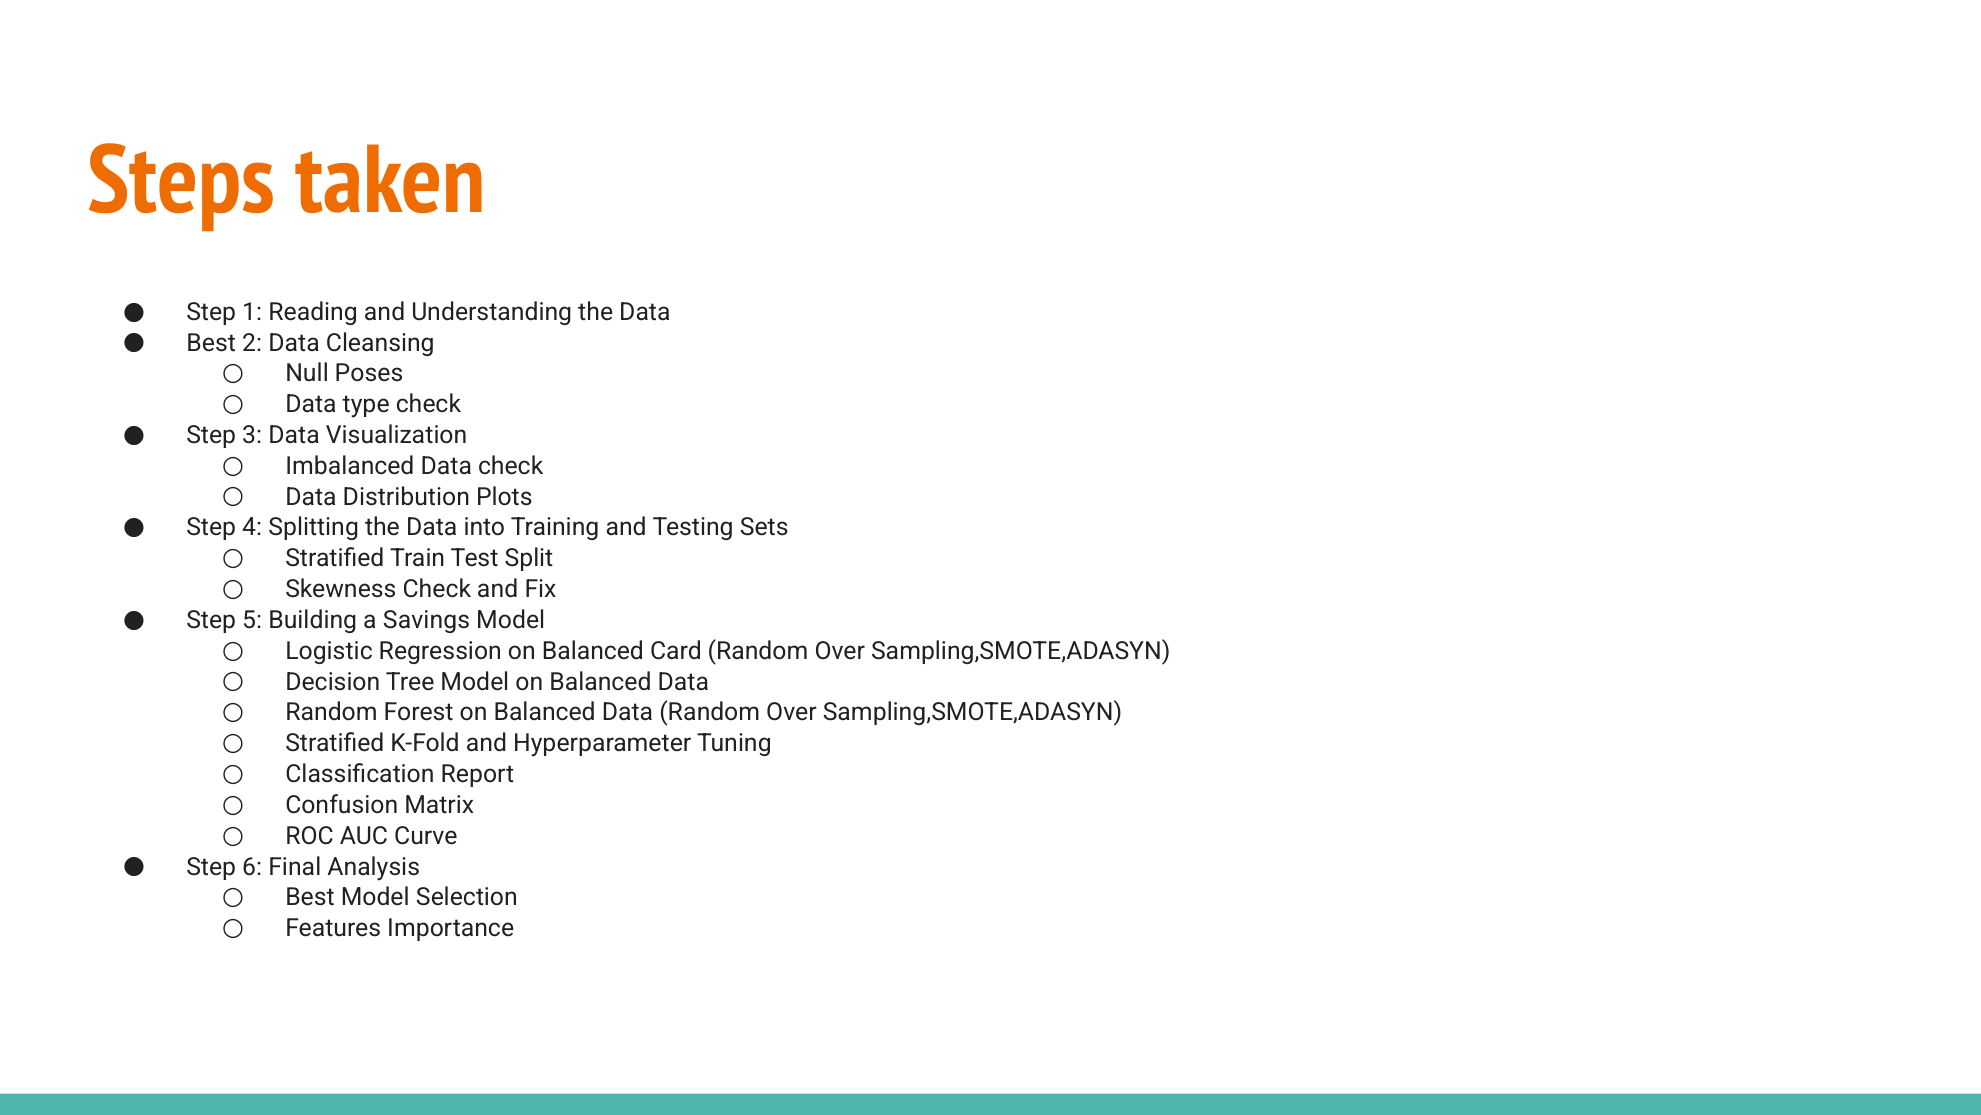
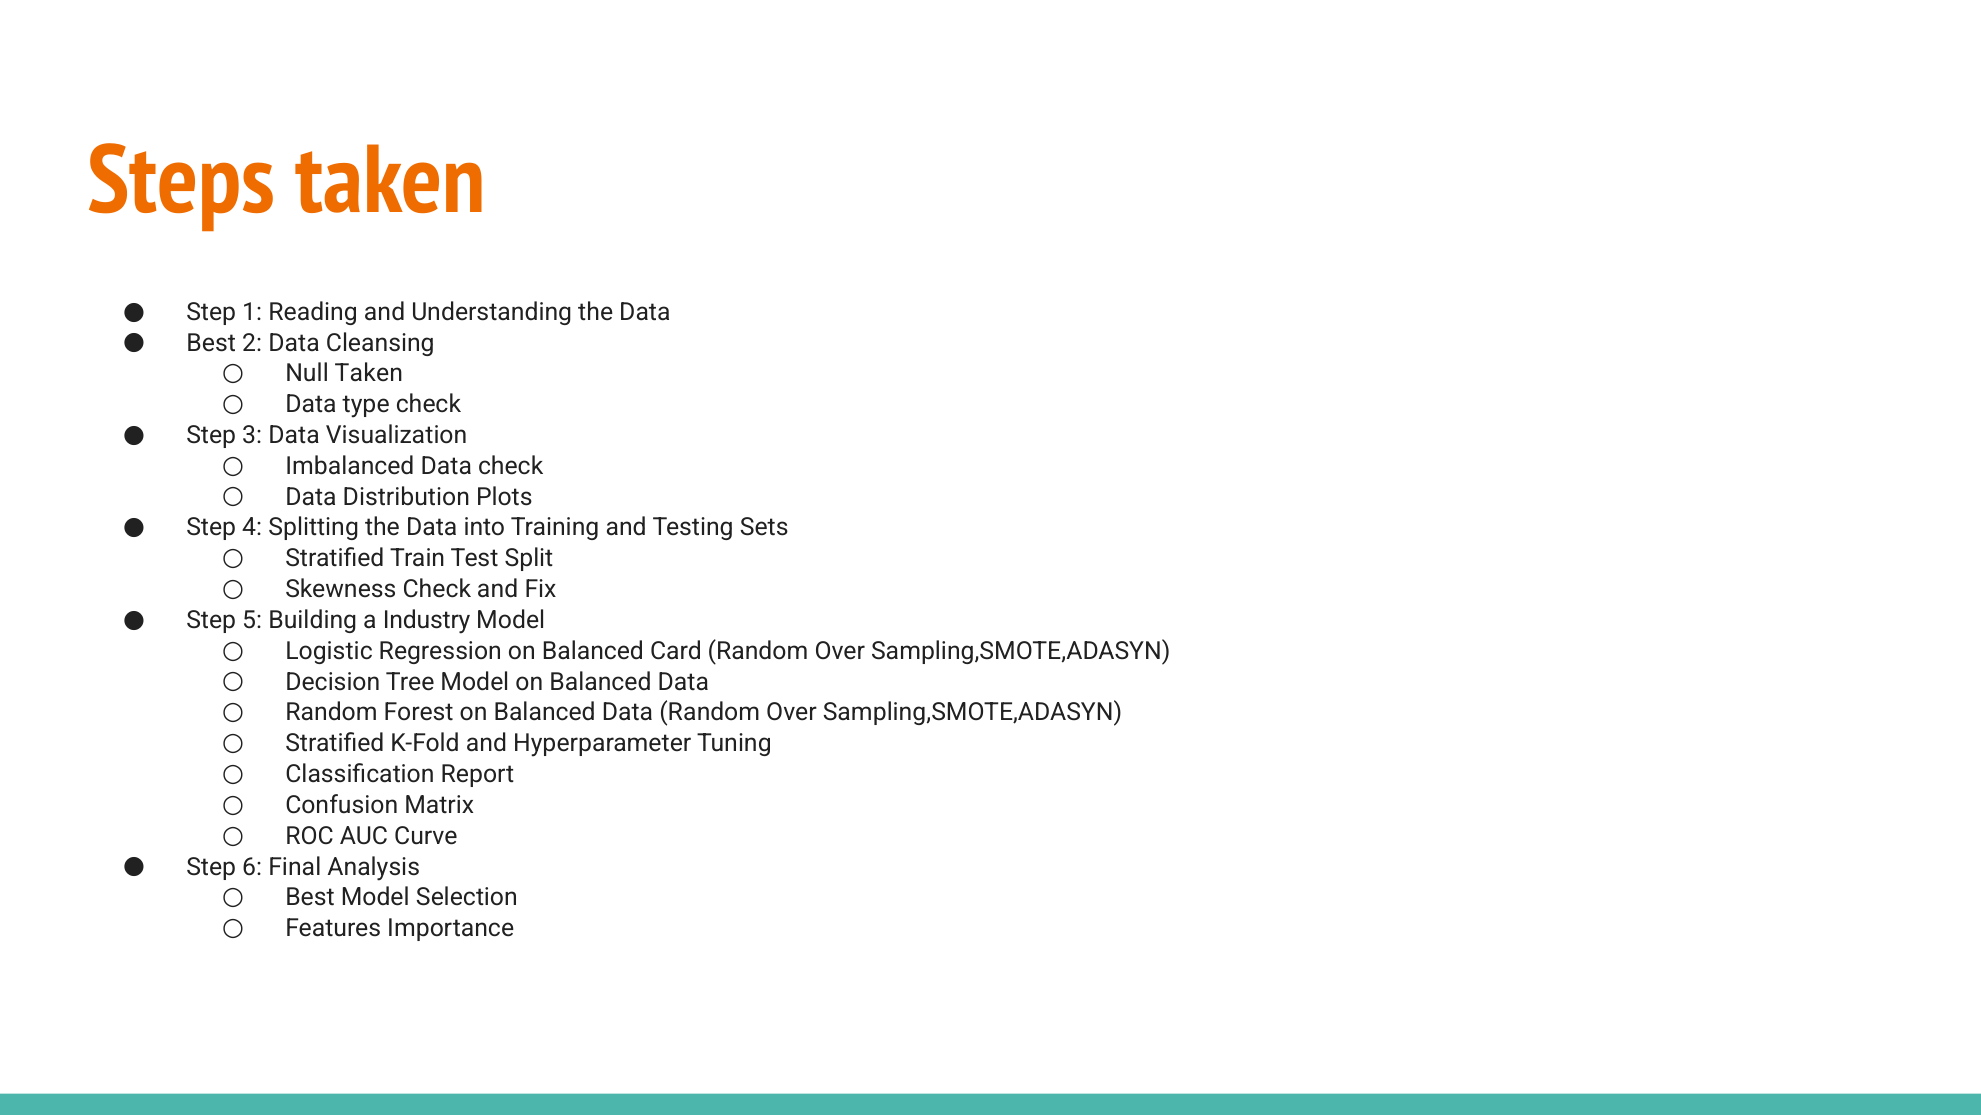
Null Poses: Poses -> Taken (369, 373)
Savings: Savings -> Industry (427, 620)
